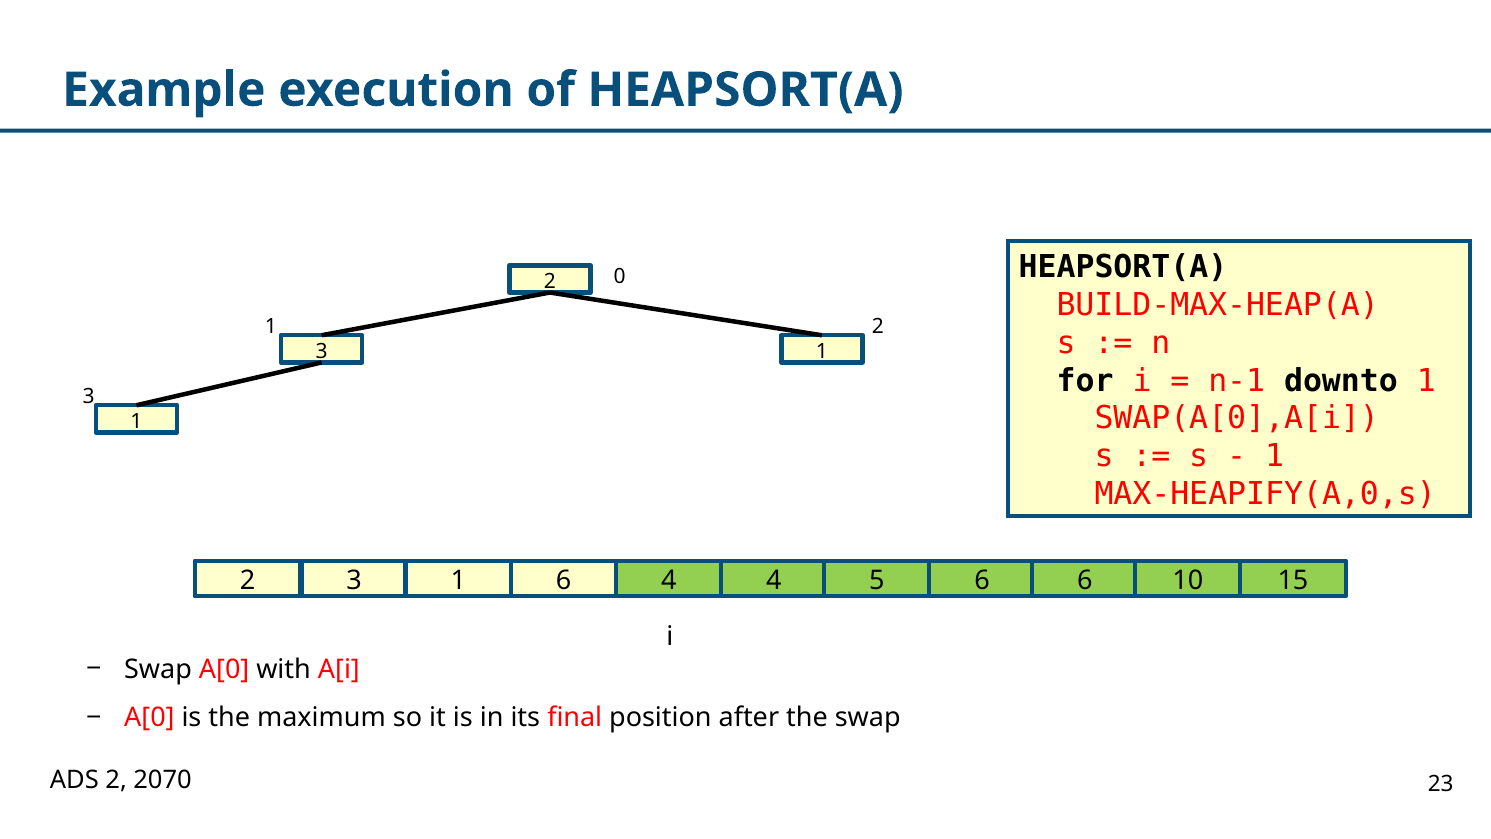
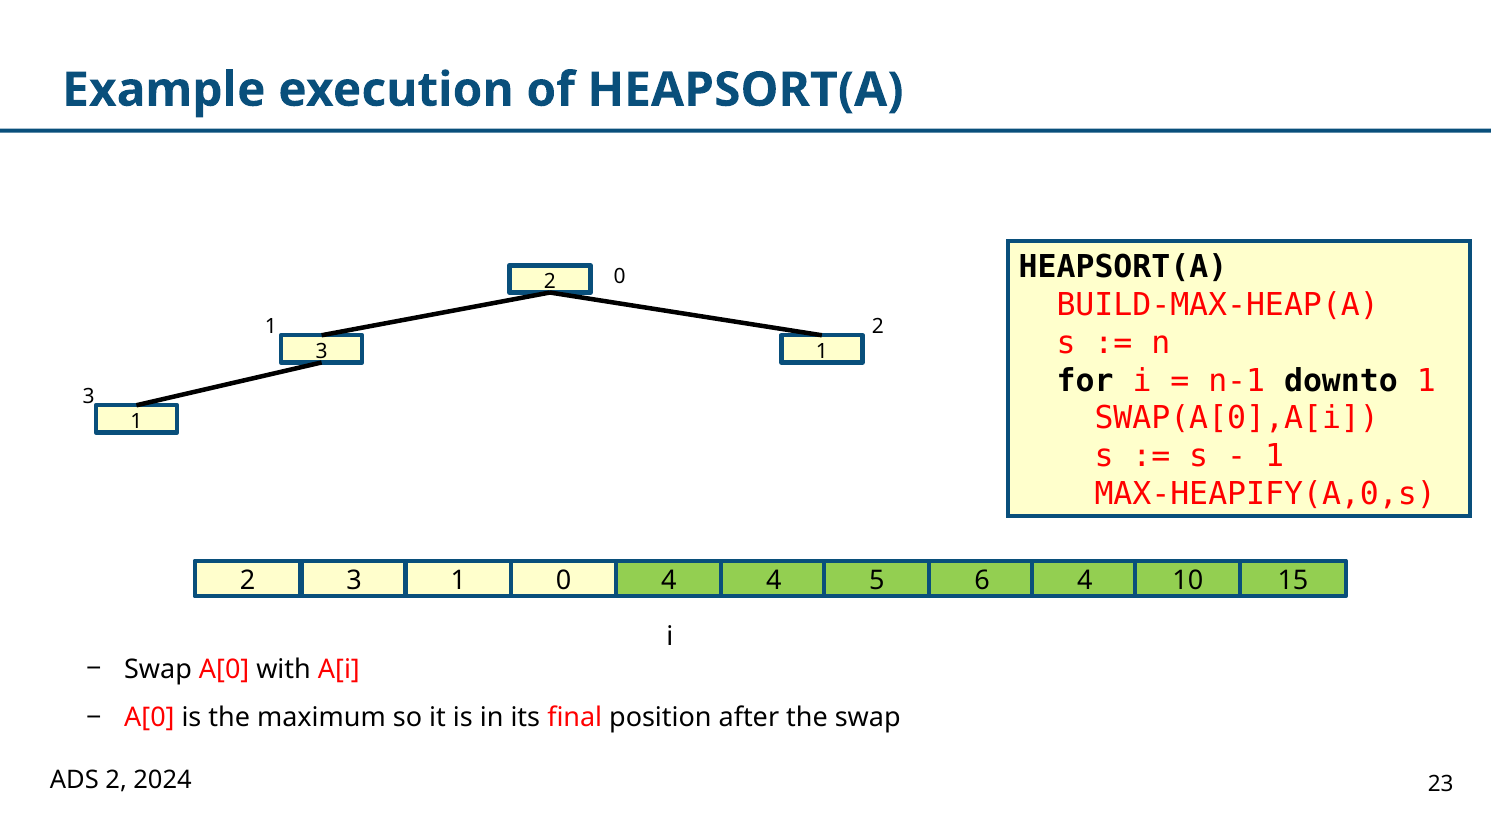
3 6: 6 -> 0 (564, 581)
6 6: 6 -> 4 (1085, 581)
2070: 2070 -> 2024 (163, 780)
